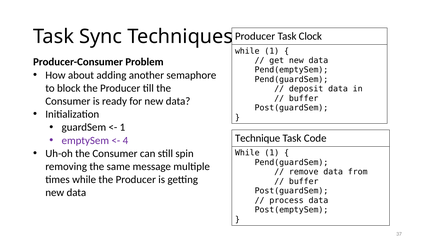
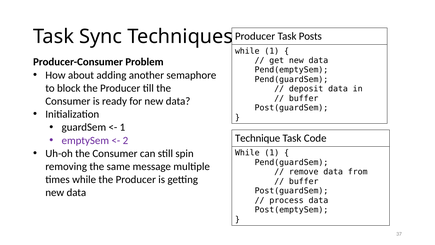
Clock: Clock -> Posts (310, 36)
4: 4 -> 2 (125, 140)
